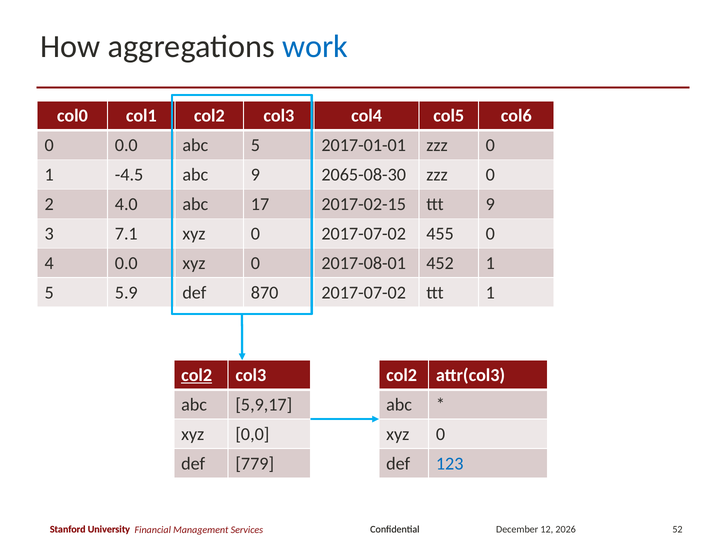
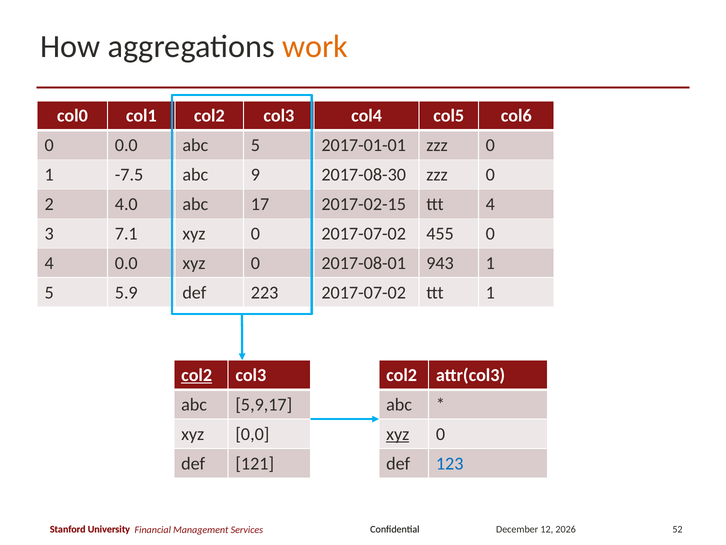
work colour: blue -> orange (315, 47)
-4.5: -4.5 -> -7.5 (129, 175)
2065-08-30: 2065-08-30 -> 2017-08-30 (364, 175)
ttt 9: 9 -> 4 (490, 204)
452: 452 -> 943 (440, 263)
870: 870 -> 223 (265, 292)
xyz underline: none -> present (398, 434)
779: 779 -> 121 (255, 463)
